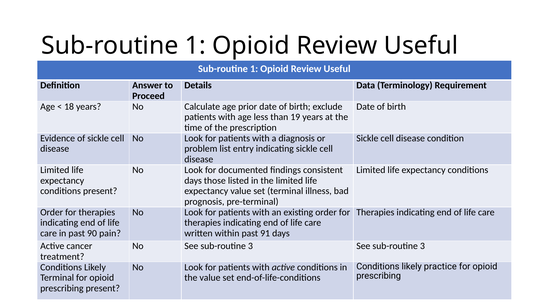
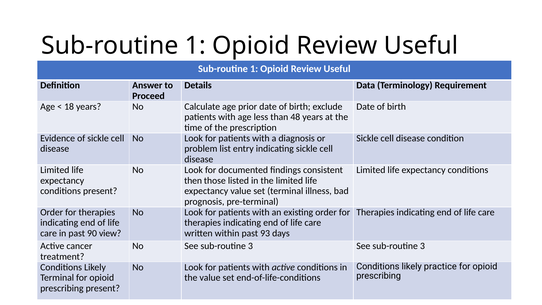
19: 19 -> 48 (295, 117)
days: days -> then (193, 180)
pain: pain -> view (110, 233)
91: 91 -> 93 (265, 233)
